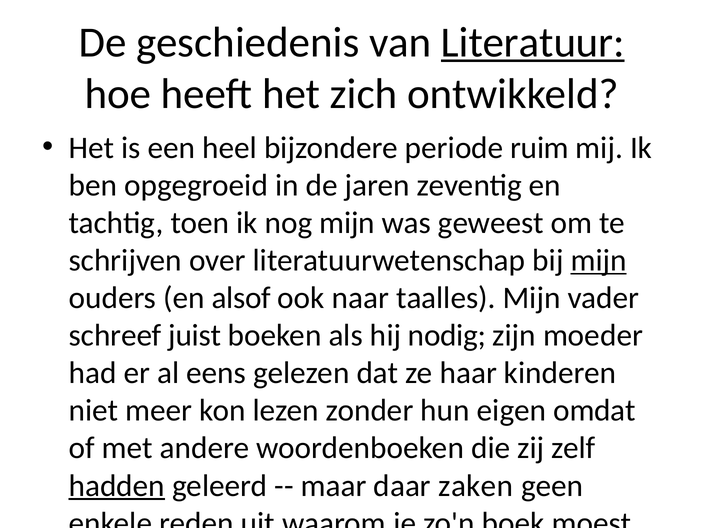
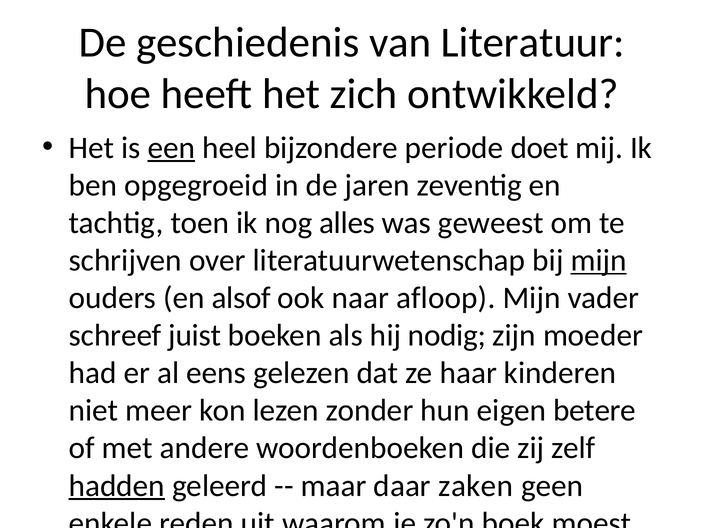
Literatuur underline: present -> none (533, 42)
een underline: none -> present (171, 148)
ruim: ruim -> doet (540, 148)
nog mijn: mijn -> alles (347, 223)
taalles: taalles -> afloop (446, 298)
eigen omdat: omdat -> betere (594, 411)
